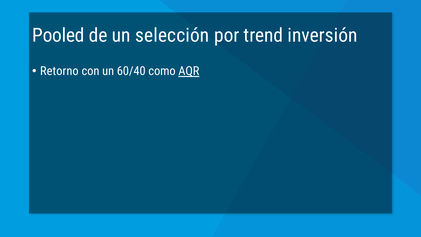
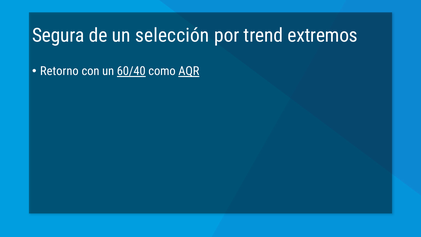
Pooled: Pooled -> Segura (58, 35)
inversión: inversión -> extremos (323, 35)
60/40 underline: none -> present (131, 71)
